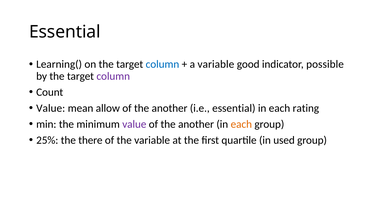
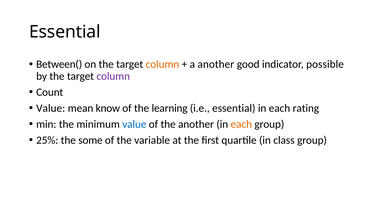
Learning(: Learning( -> Between( (59, 64)
column colour: blue -> orange (162, 64)
a variable: variable -> another (216, 64)
allow: allow -> know (108, 108)
another: another -> learning (170, 108)
value colour: purple -> blue (134, 124)
there: there -> some (90, 140)
used: used -> class (284, 140)
